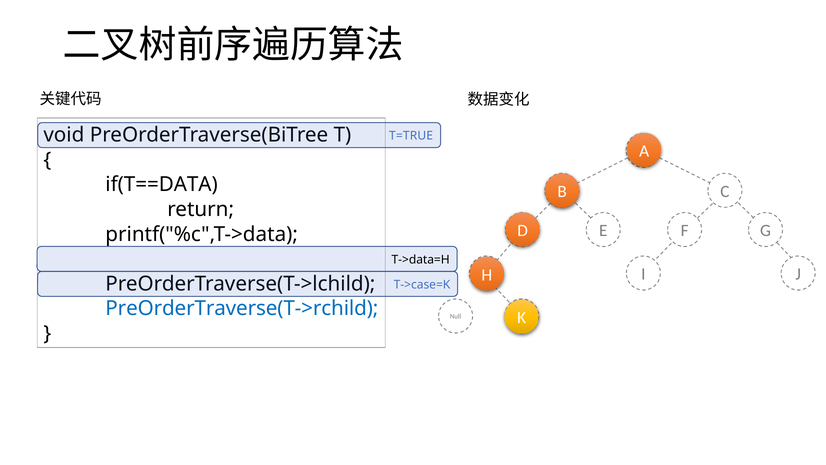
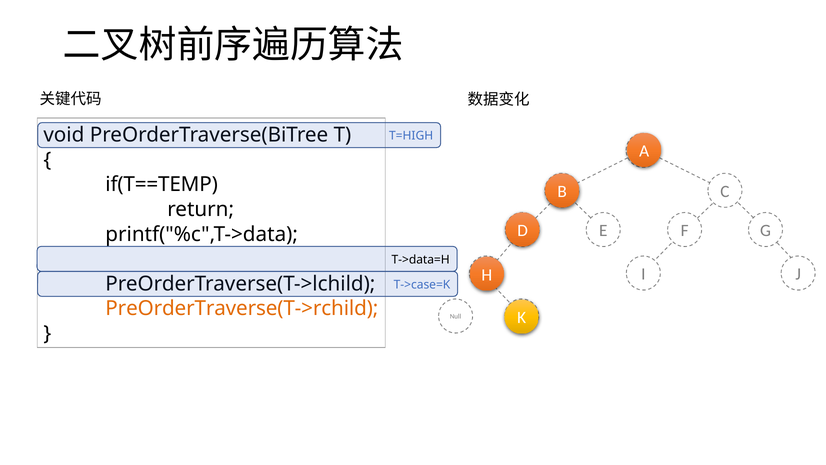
T=TRUE: T=TRUE -> T=HIGH (411, 136)
if(T==DATA: if(T==DATA -> if(T==TEMP (162, 184)
PreOrderTraverse(T->rchild colour: blue -> orange (242, 308)
